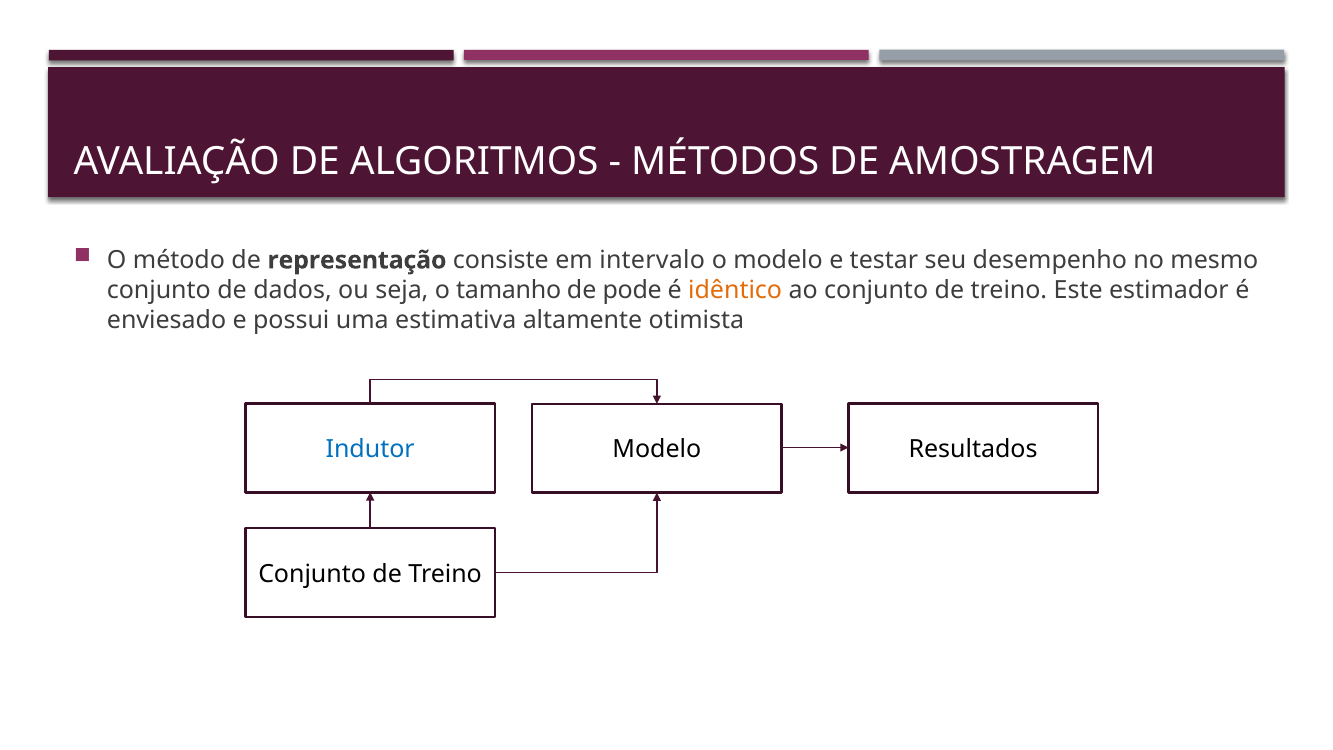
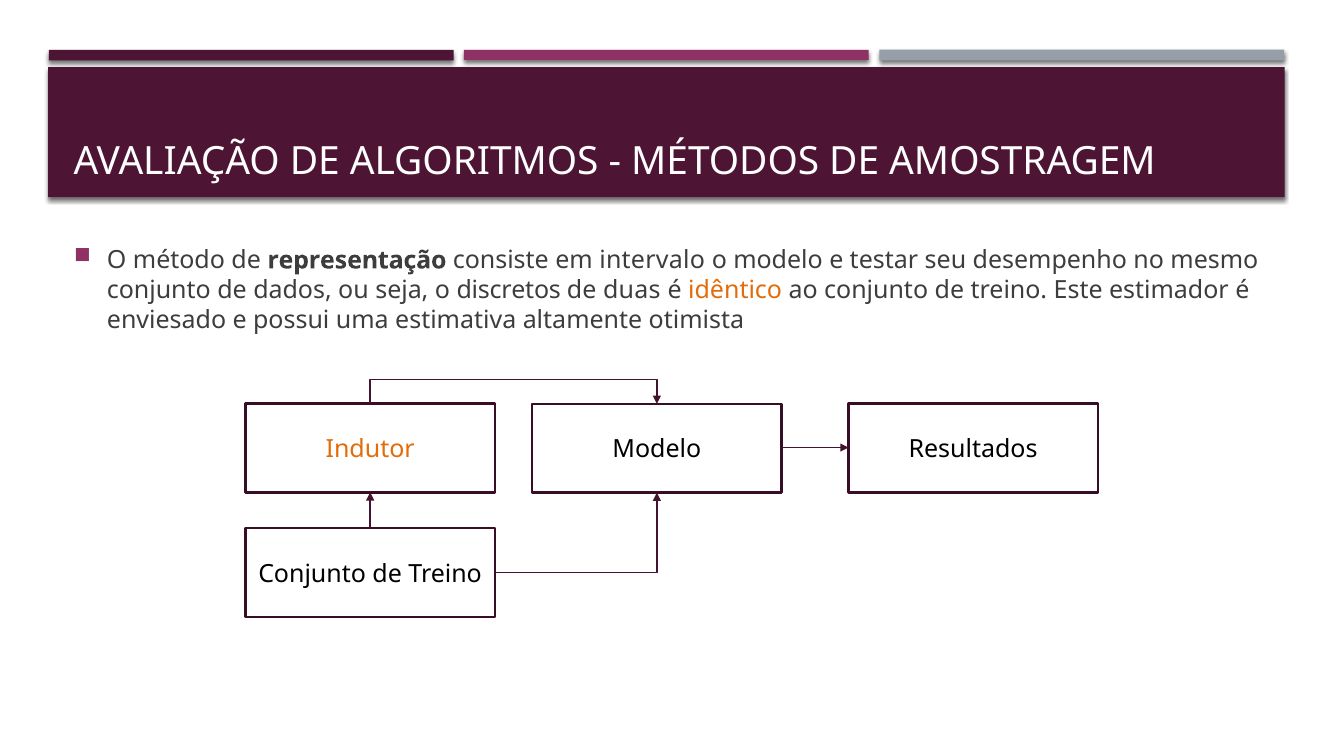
tamanho: tamanho -> discretos (509, 290)
pode: pode -> duas (632, 290)
Indutor colour: blue -> orange (370, 449)
